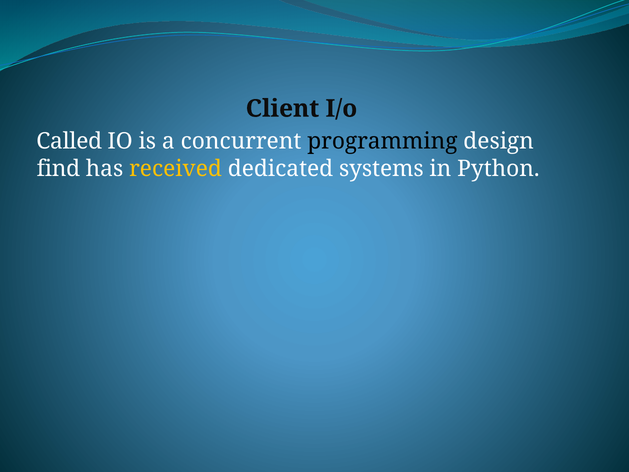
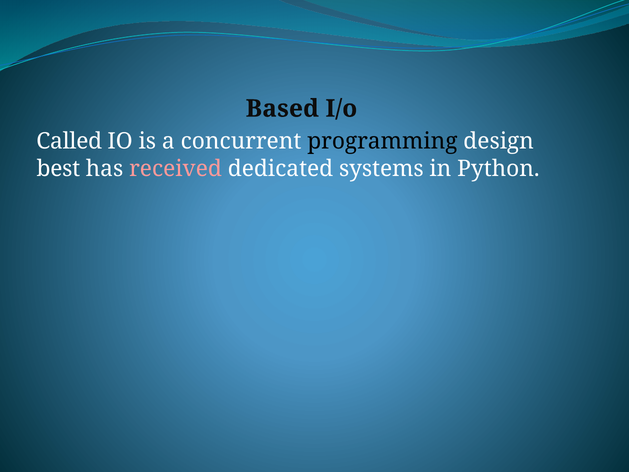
Client: Client -> Based (282, 109)
find: find -> best (58, 169)
received colour: yellow -> pink (176, 169)
